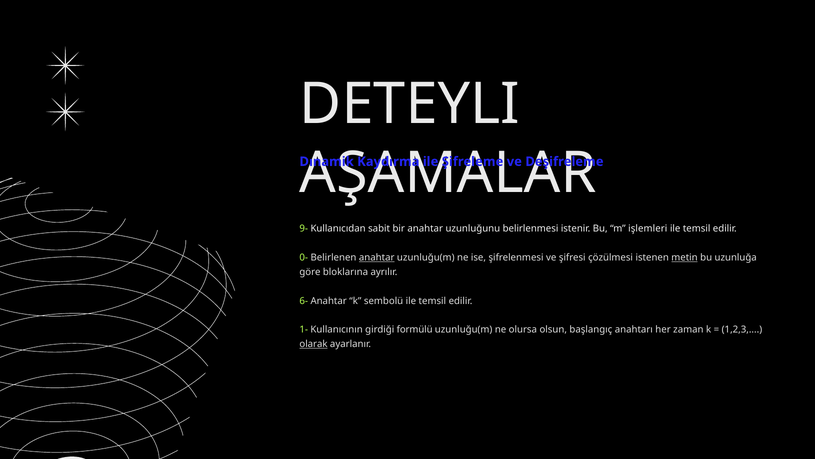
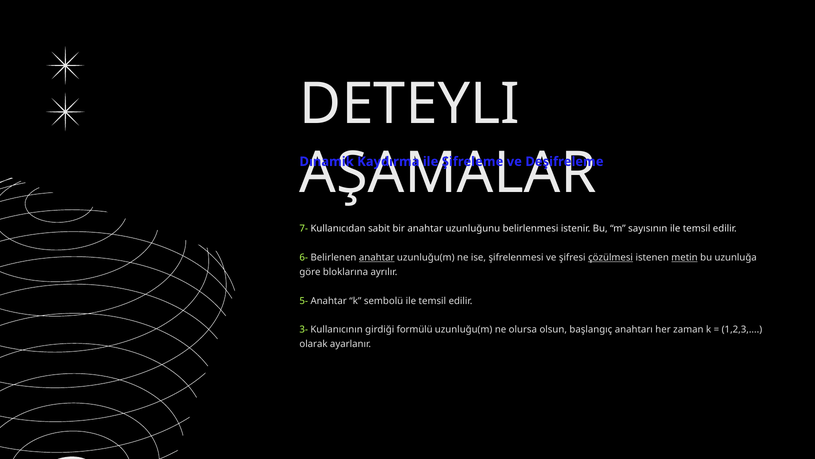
9-: 9- -> 7- (304, 228)
işlemleri: işlemleri -> sayısının (648, 228)
0-: 0- -> 6- (304, 257)
çözülmesi underline: none -> present (611, 257)
6-: 6- -> 5- (304, 301)
1-: 1- -> 3- (304, 329)
olarak underline: present -> none (313, 344)
